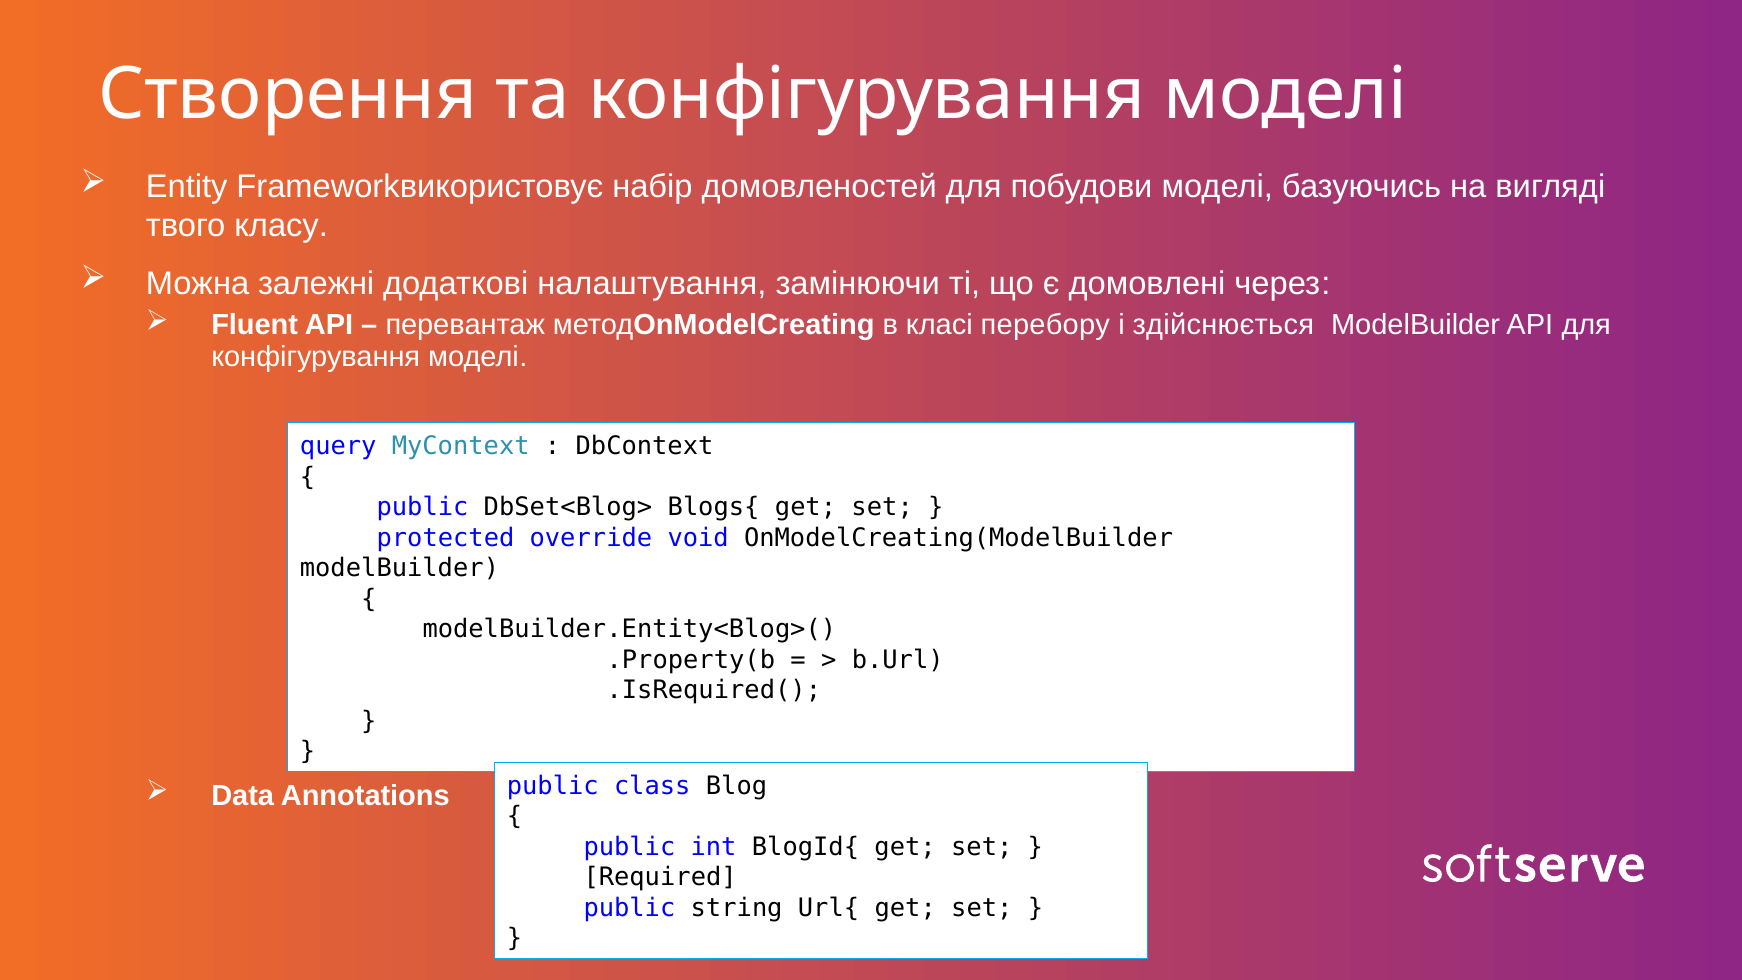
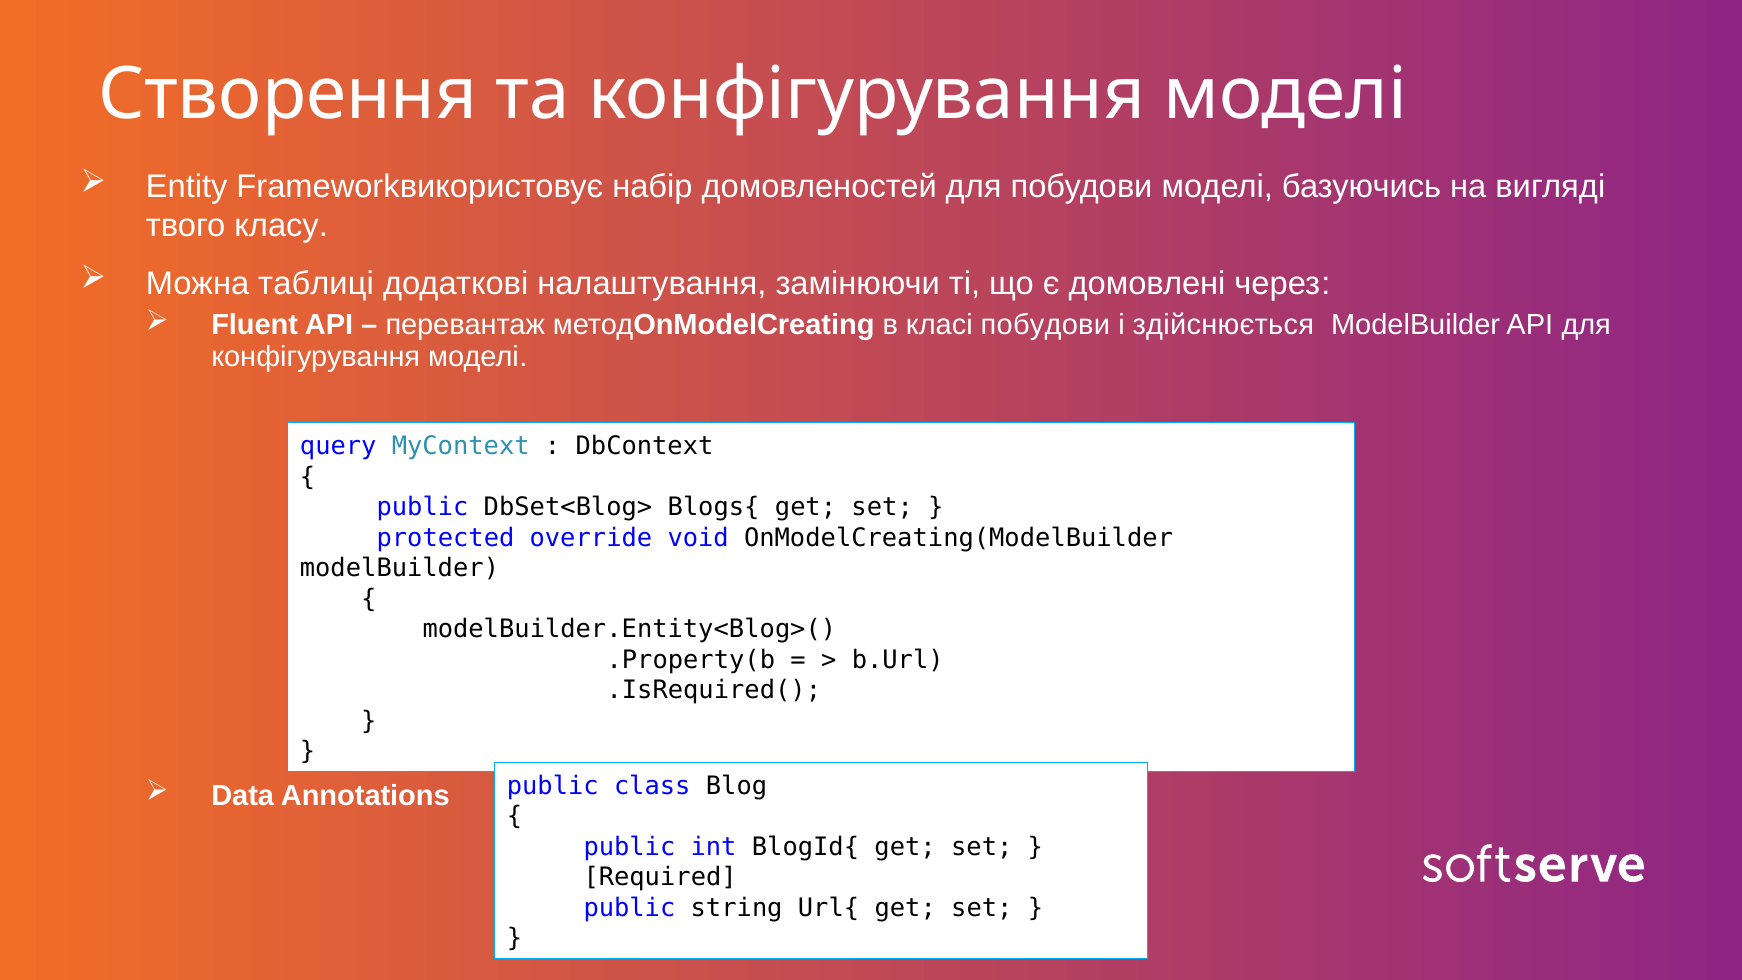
залежні: залежні -> таблиці (316, 284)
класі перебору: перебору -> побудови (1045, 325)
